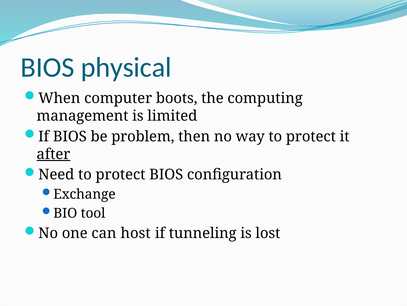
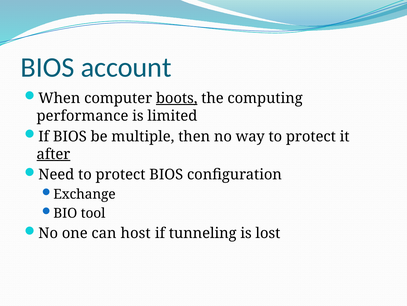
physical: physical -> account (126, 67)
boots underline: none -> present (177, 98)
management: management -> performance (82, 116)
problem: problem -> multiple (143, 136)
